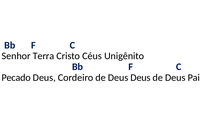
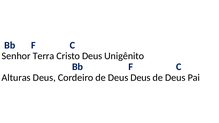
Cristo Céus: Céus -> Deus (92, 56)
Pecado: Pecado -> Alturas (16, 78)
